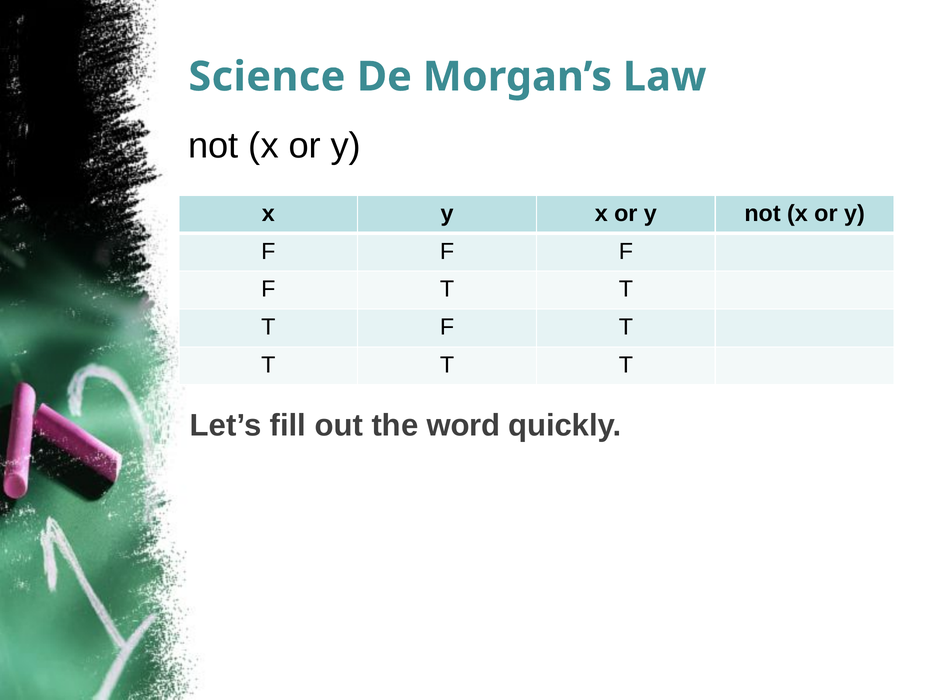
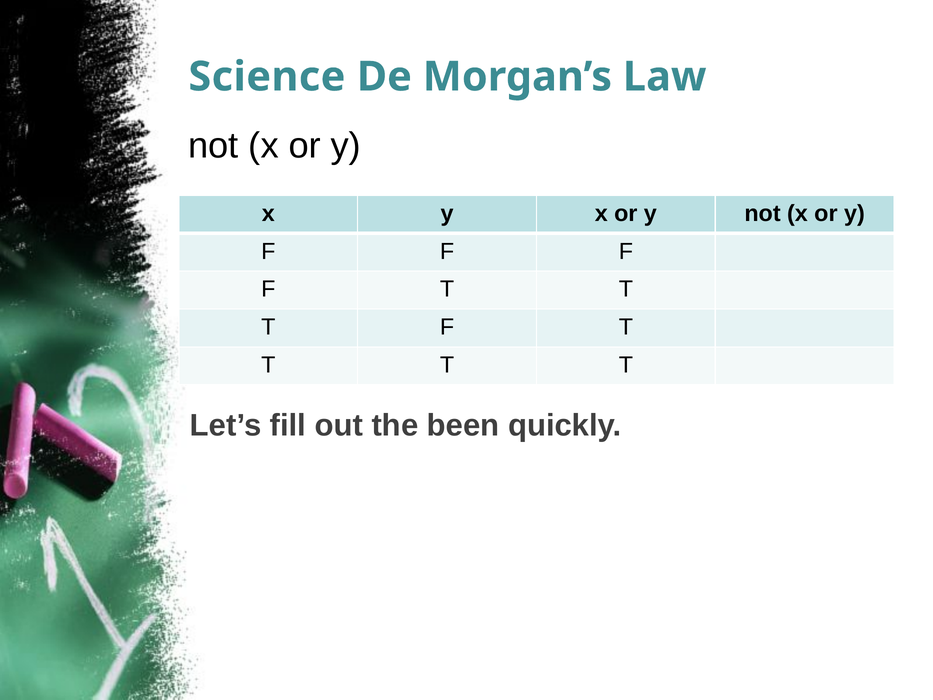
word: word -> been (463, 425)
